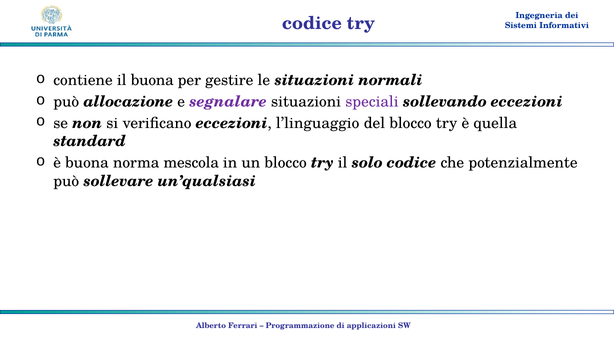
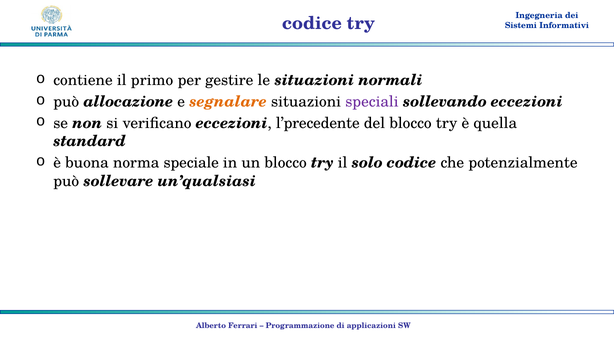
il buona: buona -> primo (152, 80)
segnalare colour: purple -> orange (228, 102)
l’linguaggio: l’linguaggio -> l’precedente (318, 123)
mescola: mescola -> speciale (191, 163)
